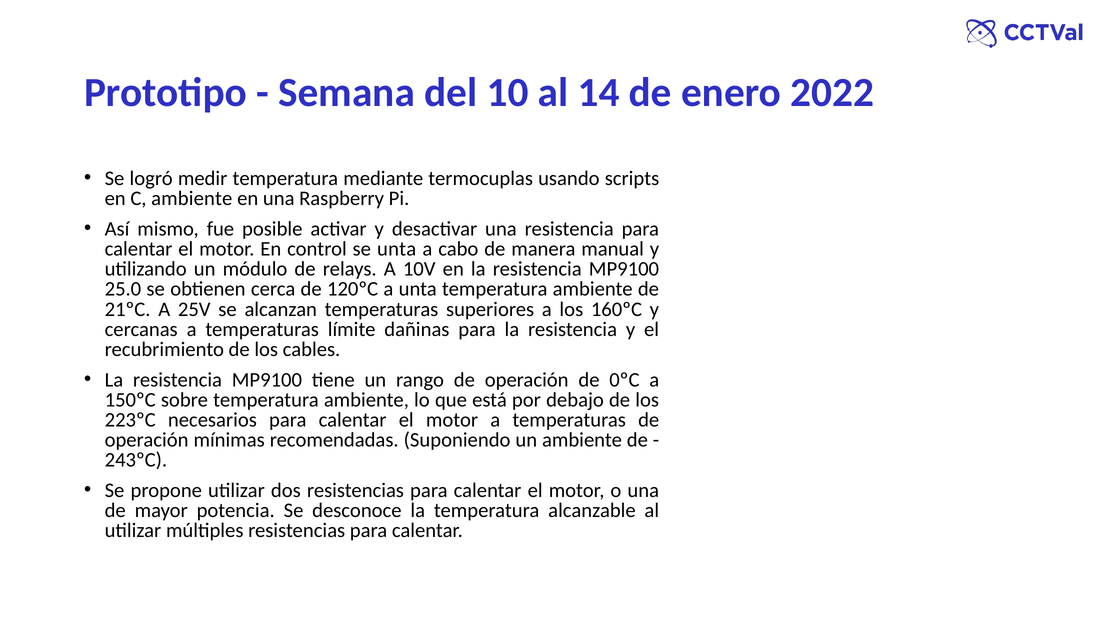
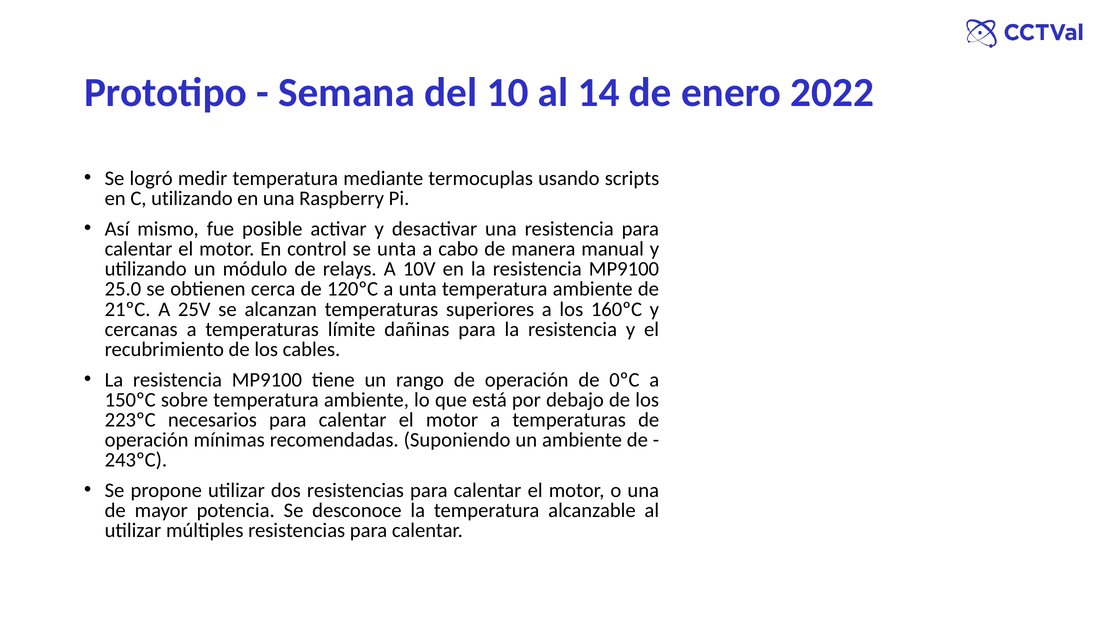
C ambiente: ambiente -> utilizando (192, 198)
